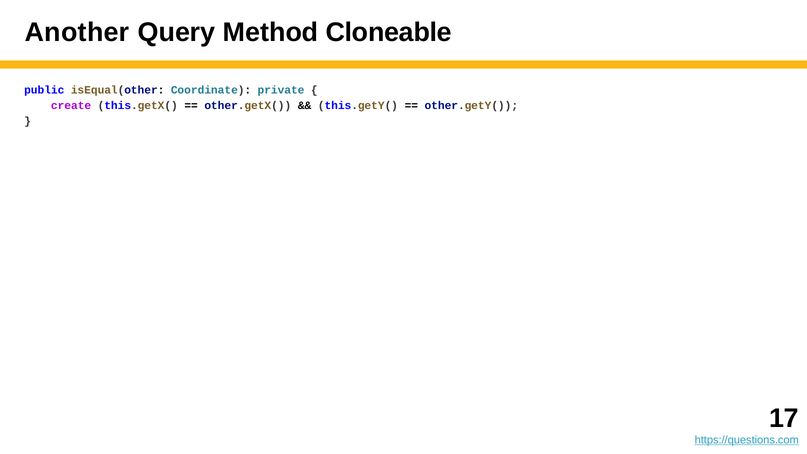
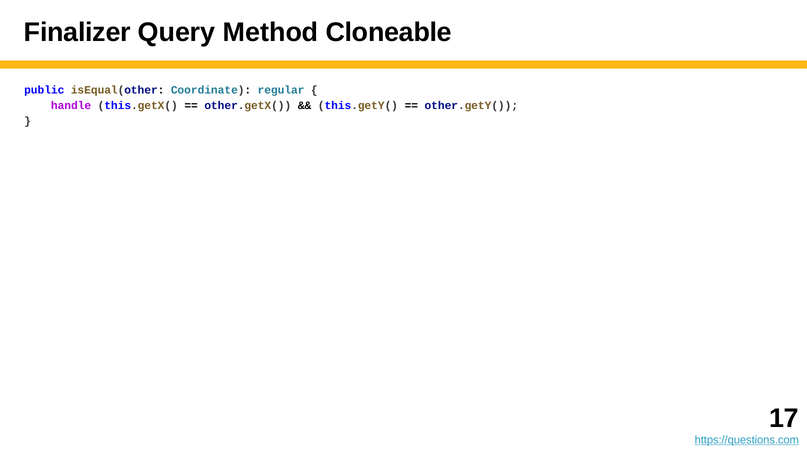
Another: Another -> Finalizer (77, 32)
private: private -> regular (281, 90)
create: create -> handle (71, 106)
